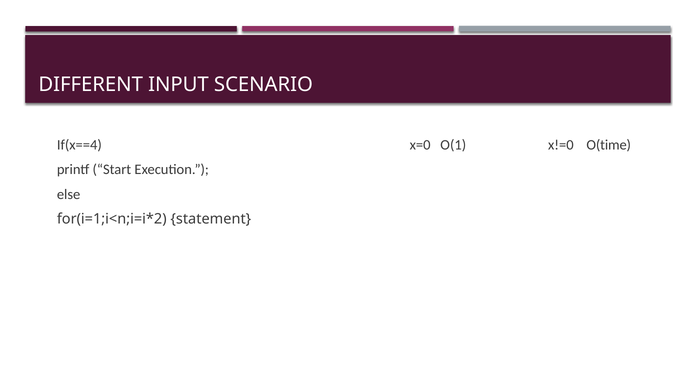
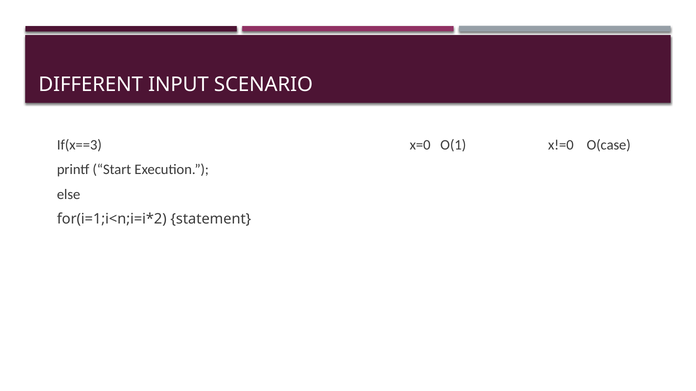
If(x==4: If(x==4 -> If(x==3 (79, 145)
O(time: O(time -> O(case (609, 145)
